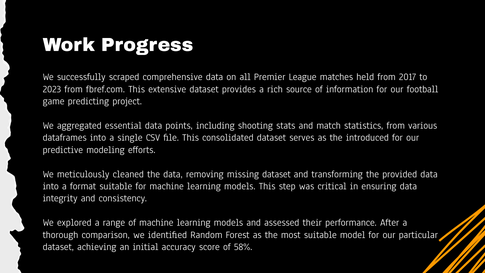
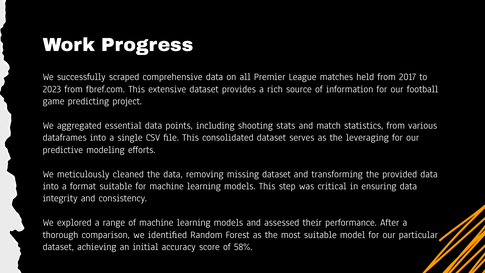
introduced: introduced -> leveraging (367, 138)
